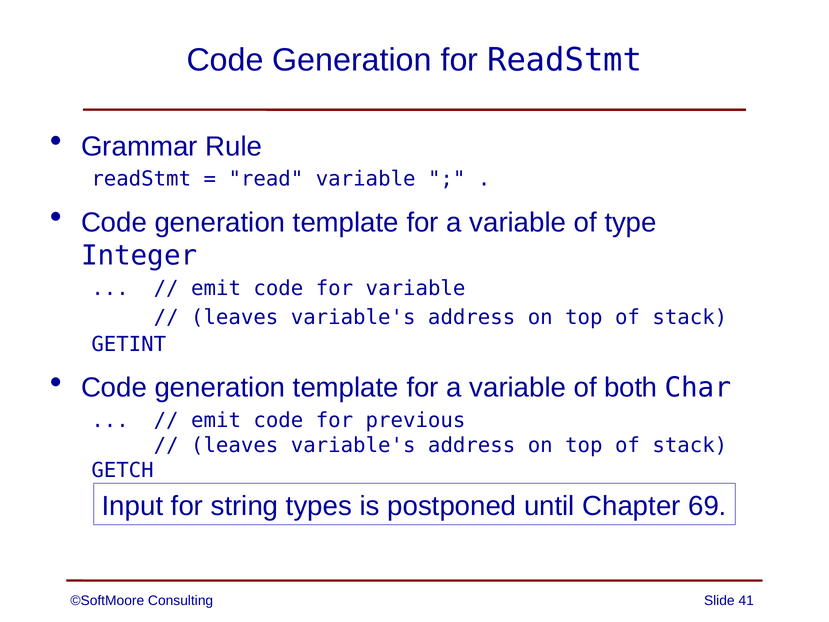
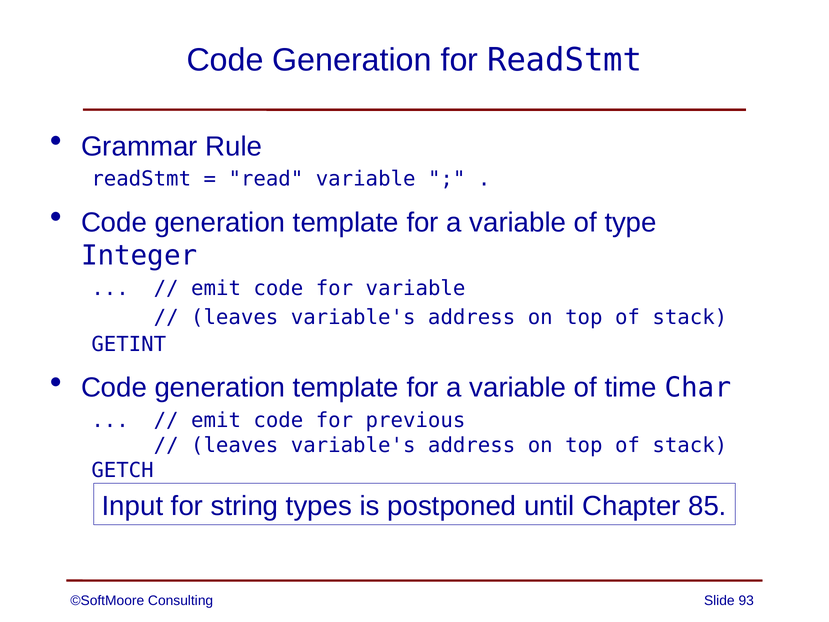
both: both -> time (631, 388)
69: 69 -> 85 (707, 506)
41: 41 -> 93 (746, 601)
